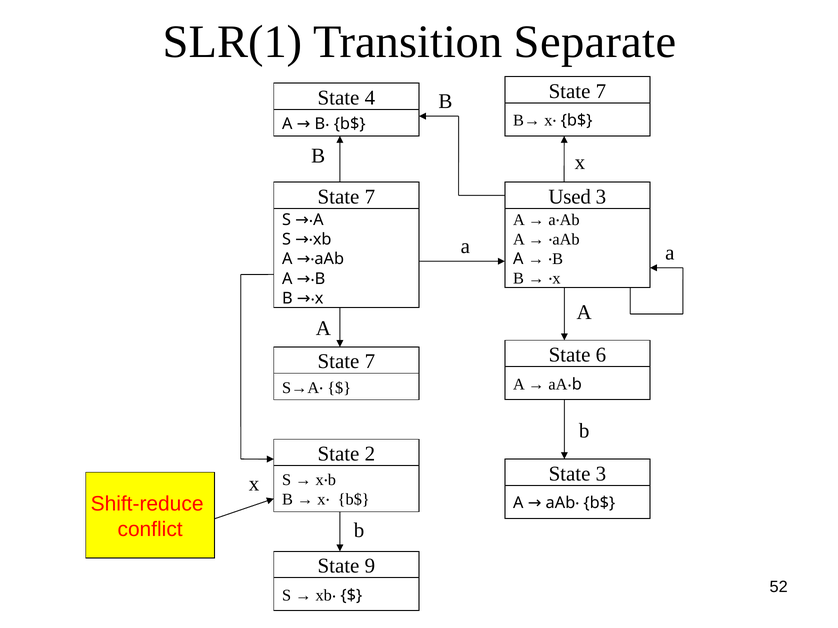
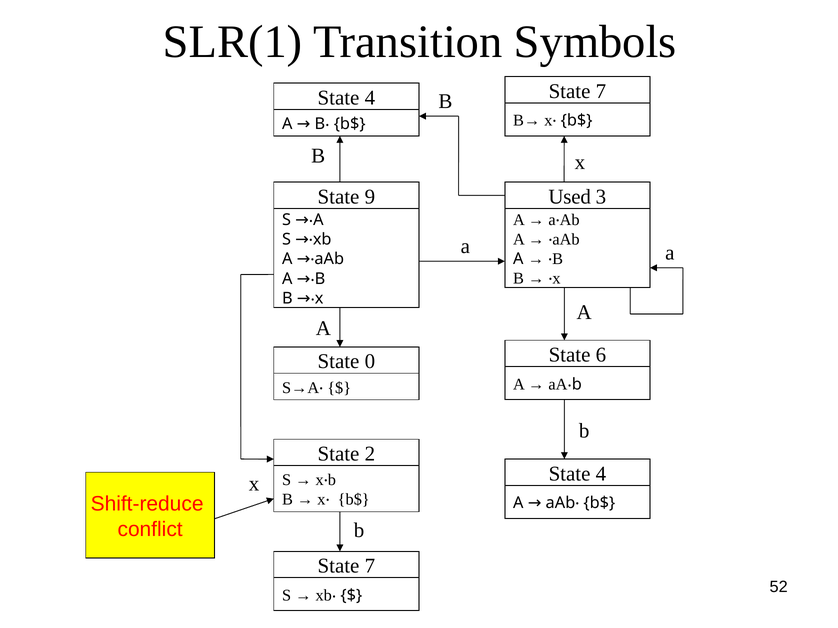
Separate: Separate -> Symbols (595, 42)
7: 7 -> 9 (370, 197)
7: 7 -> 0 (370, 362)
3: 3 -> 4 (601, 474)
9: 9 -> 7 (370, 566)
